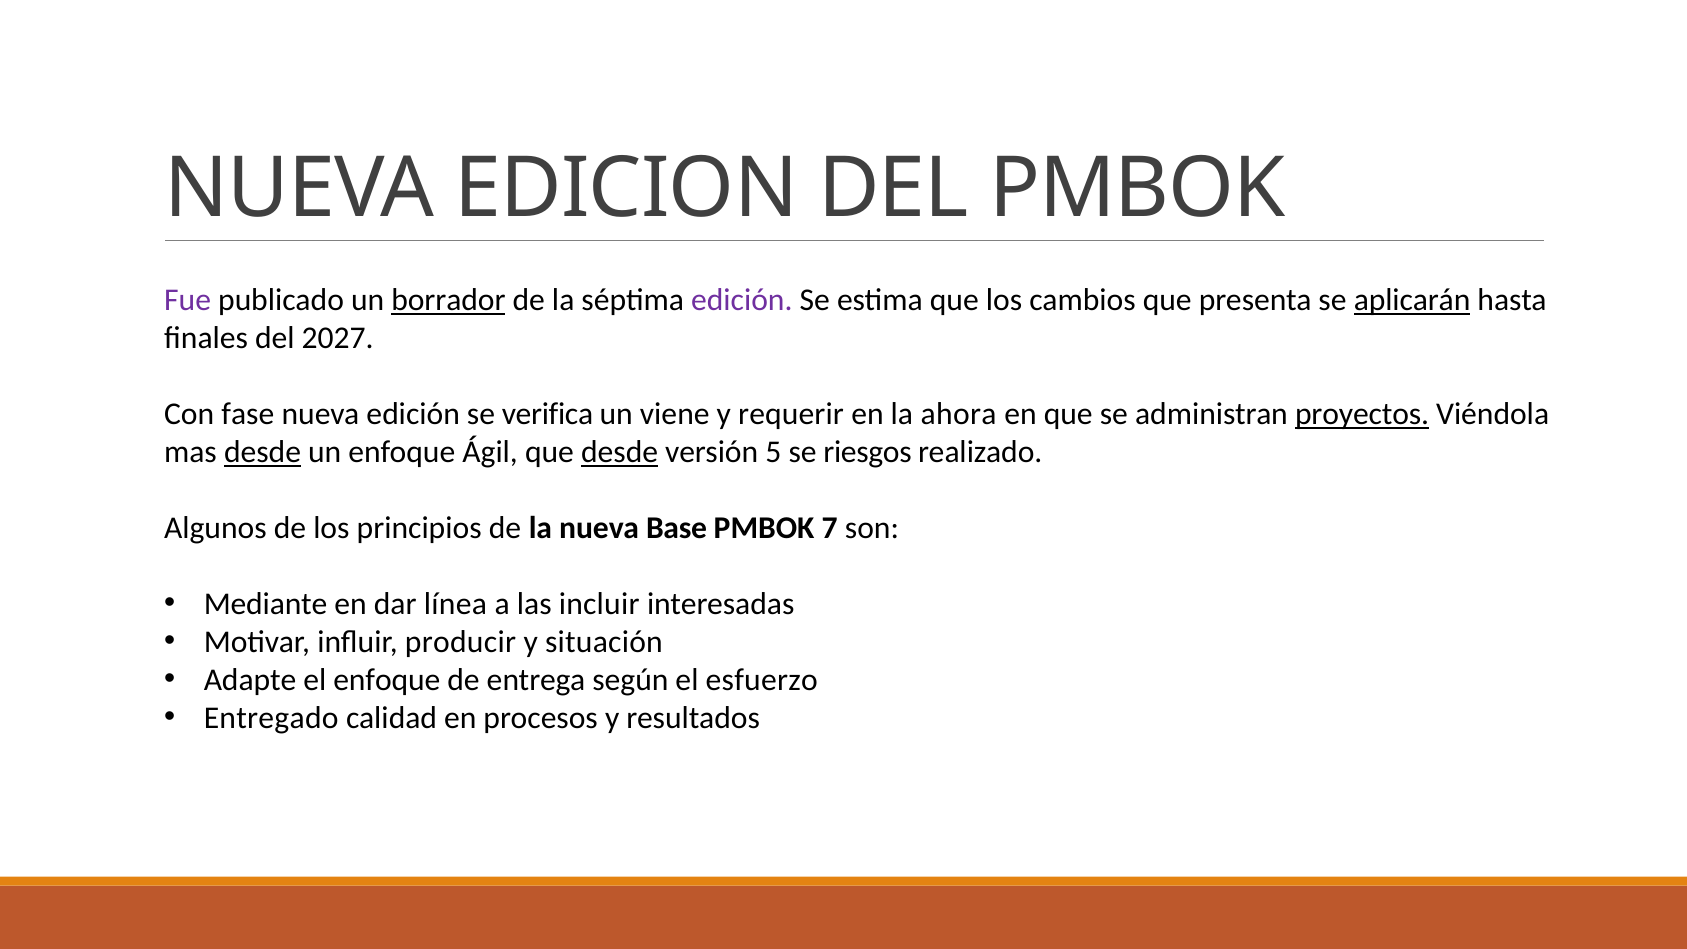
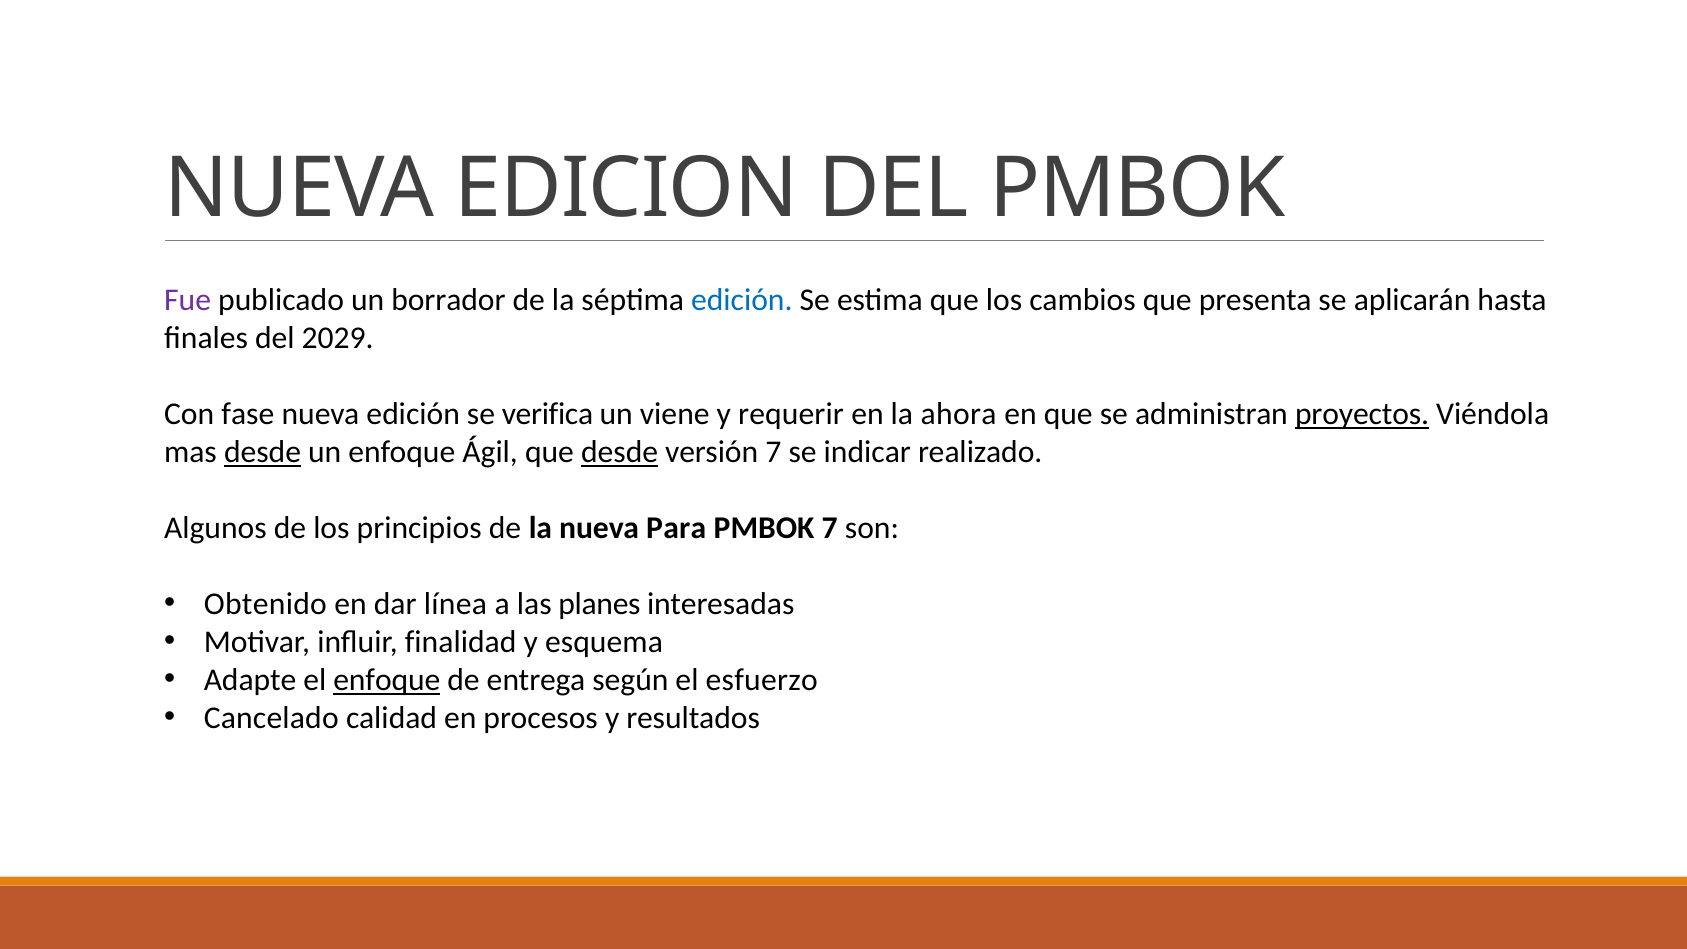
borrador underline: present -> none (448, 300)
edición colour: purple -> blue (742, 300)
aplicarán underline: present -> none (1412, 300)
2027: 2027 -> 2029 (338, 338)
versión 5: 5 -> 7 (773, 452)
riesgos: riesgos -> indicar (867, 452)
Base: Base -> Para (676, 528)
Mediante: Mediante -> Obtenido (265, 604)
incluir: incluir -> planes (599, 604)
producir: producir -> finalidad (461, 642)
situación: situación -> esquema (604, 642)
enfoque underline: none -> present (387, 680)
Entregado: Entregado -> Cancelado (271, 718)
